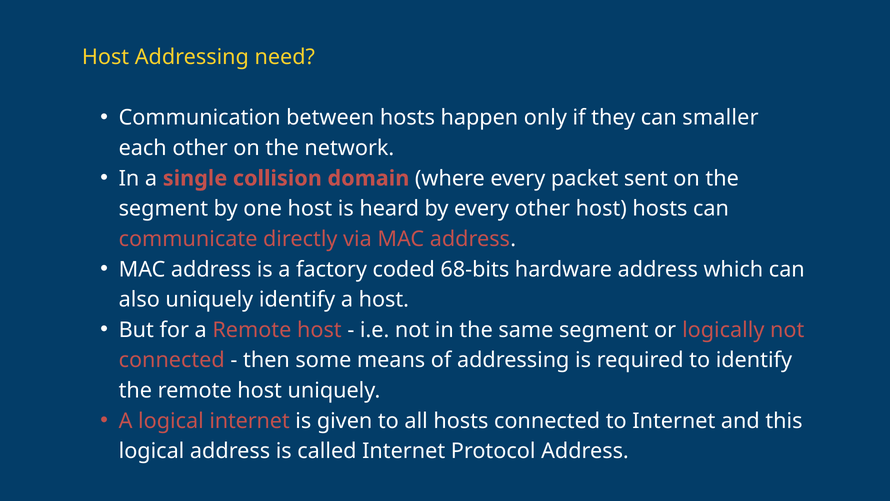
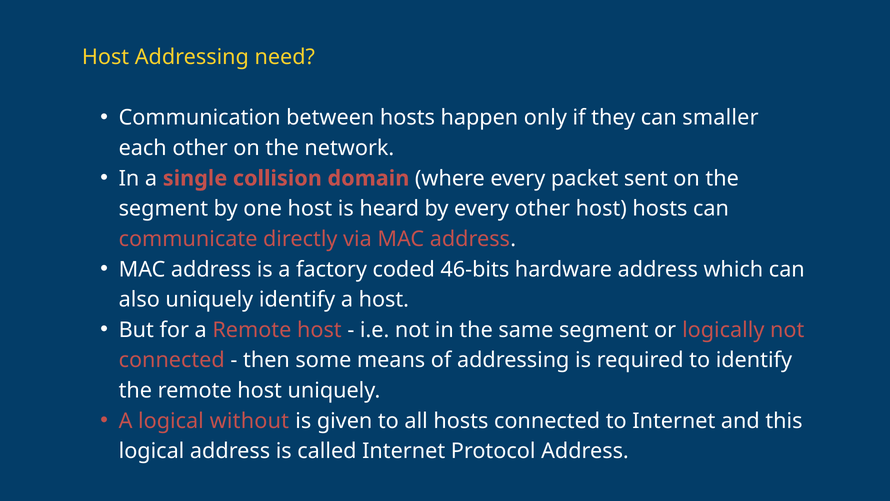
68-bits: 68-bits -> 46-bits (475, 269)
logical internet: internet -> without (249, 421)
